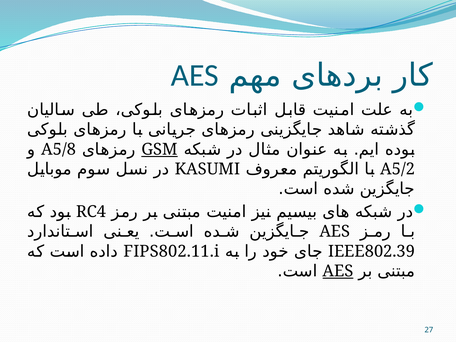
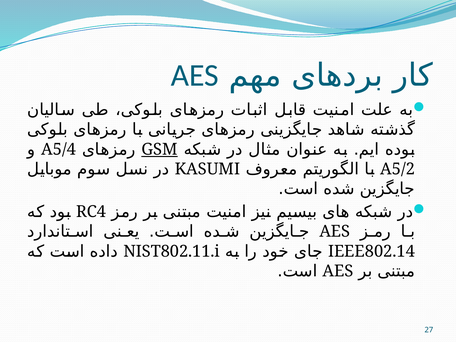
A5/8: A5/8 -> A5/4 (59, 149)
FIPS802.11.i: FIPS802.11.i -> NIST802.11.i (172, 251)
IEEE802.39: IEEE802.39 -> IEEE802.14 (371, 251)
AES underline: present -> none (338, 271)
